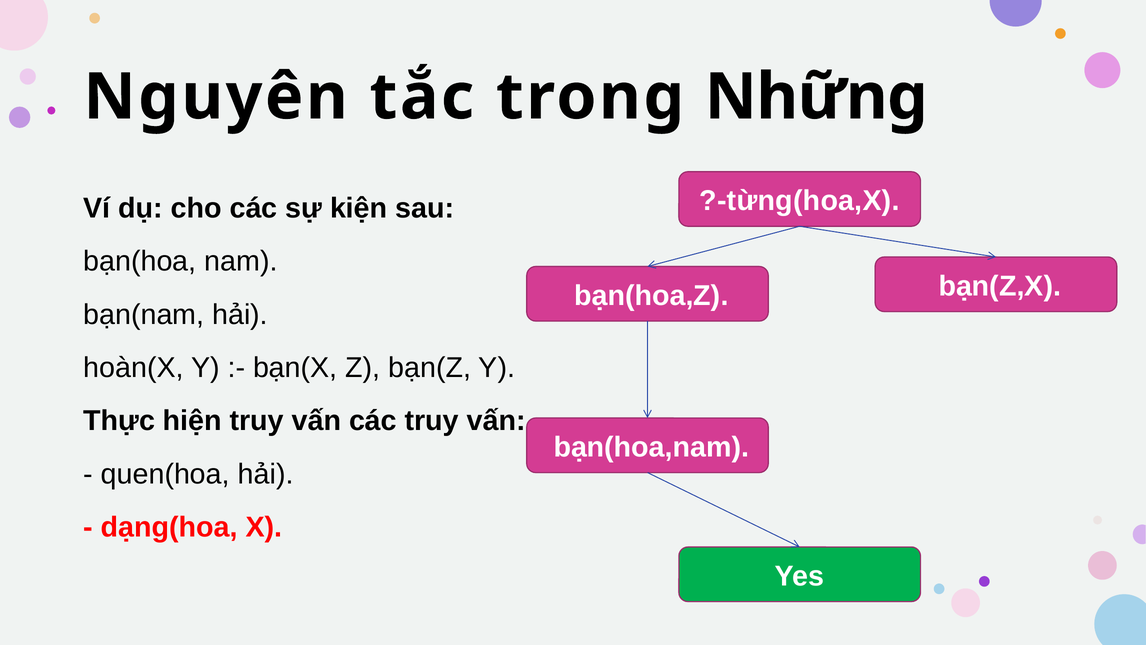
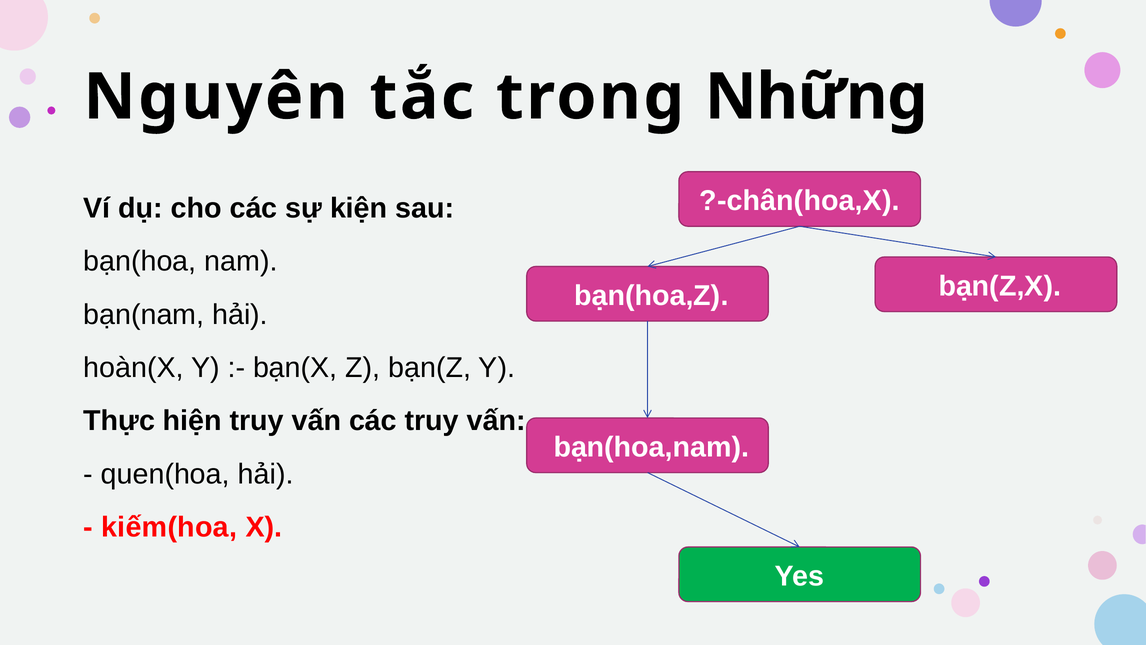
?-từng(hoa,X: ?-từng(hoa,X -> ?-chân(hoa,X (800, 201)
dạng(hoa: dạng(hoa -> kiếm(hoa (169, 527)
